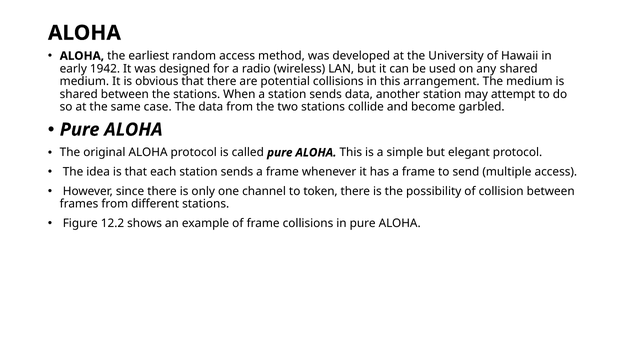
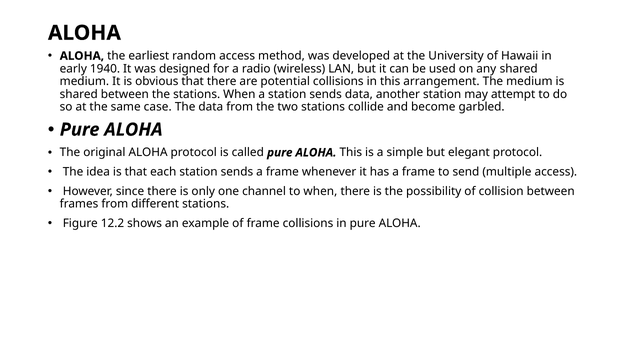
1942: 1942 -> 1940 (105, 69)
to token: token -> when (320, 191)
